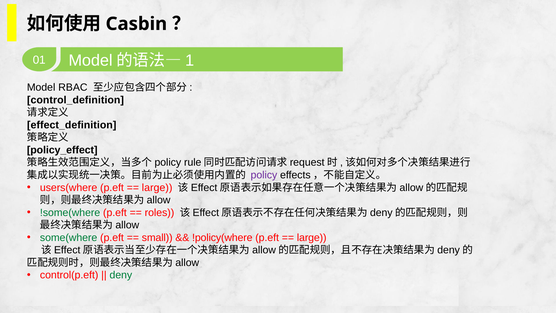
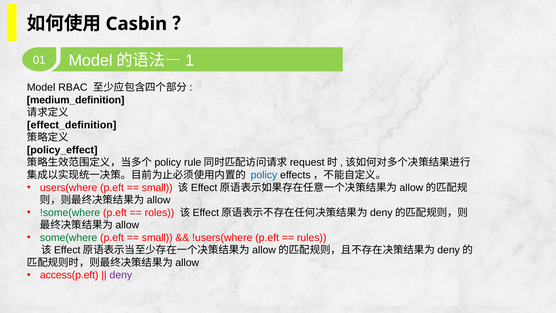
control_definition: control_definition -> medium_definition (76, 100)
policy colour: purple -> blue (264, 175)
large: large -> small (157, 187)
!policy(where: !policy(where -> !users(where (222, 237)
large: large -> rules (312, 237)
control(p.eft: control(p.eft -> access(p.eft (69, 275)
deny colour: green -> purple (121, 275)
